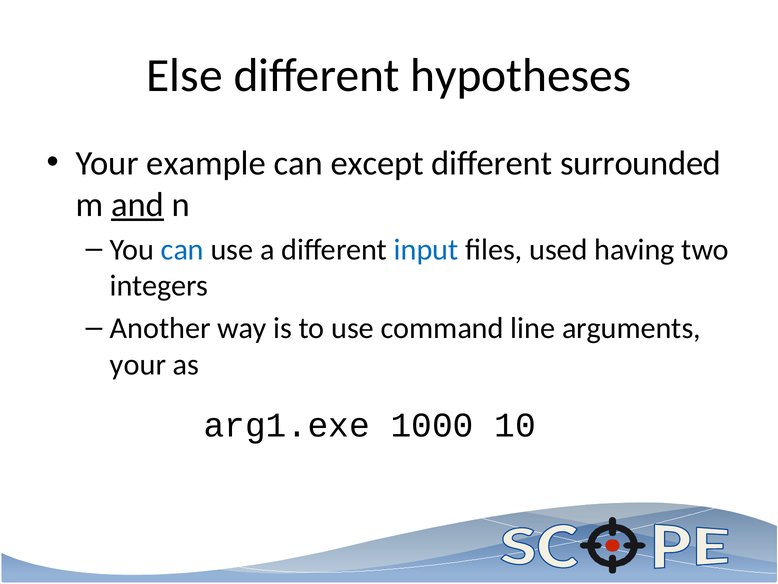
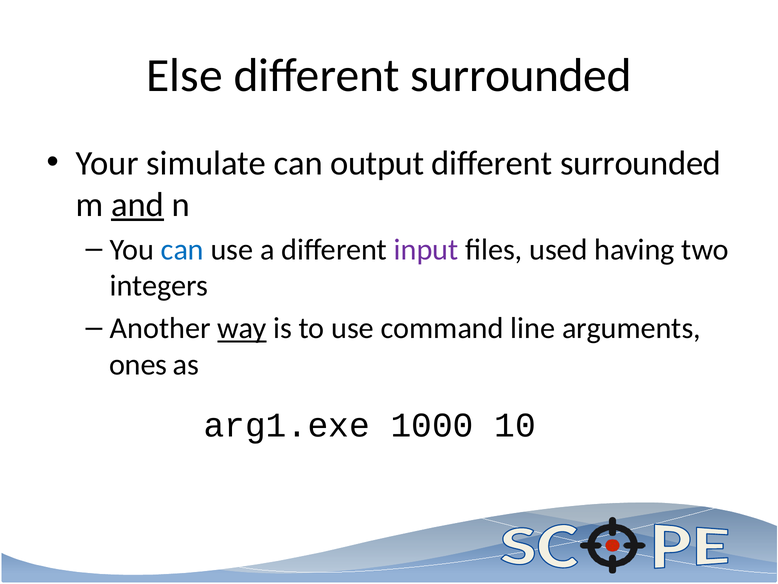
hypotheses: hypotheses -> surrounded (521, 75)
example: example -> simulate (206, 163)
except: except -> output (377, 163)
input colour: blue -> purple (426, 249)
way underline: none -> present (242, 328)
your: your -> ones (138, 364)
